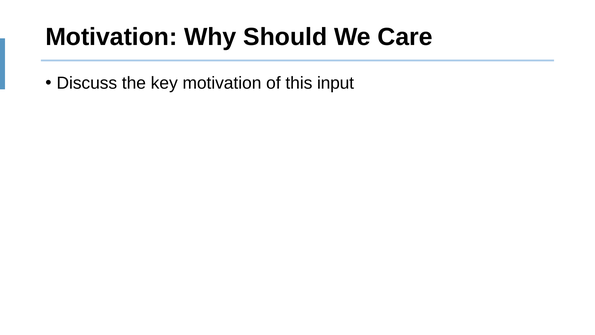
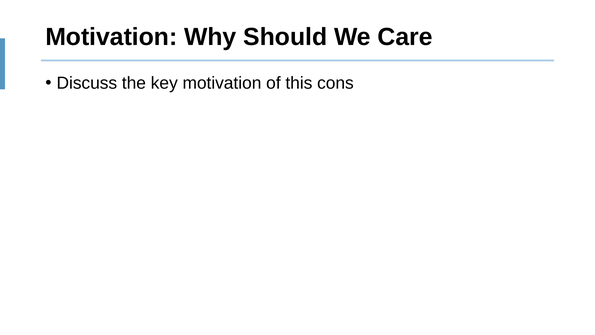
input: input -> cons (335, 83)
